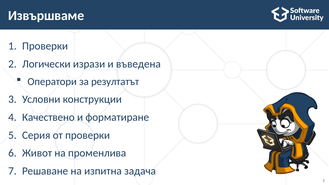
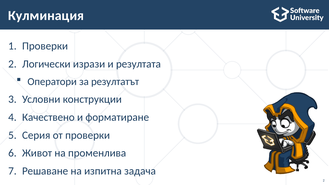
Извършваме: Извършваме -> Кулминация (46, 16)
въведена: въведена -> резултата (138, 64)
